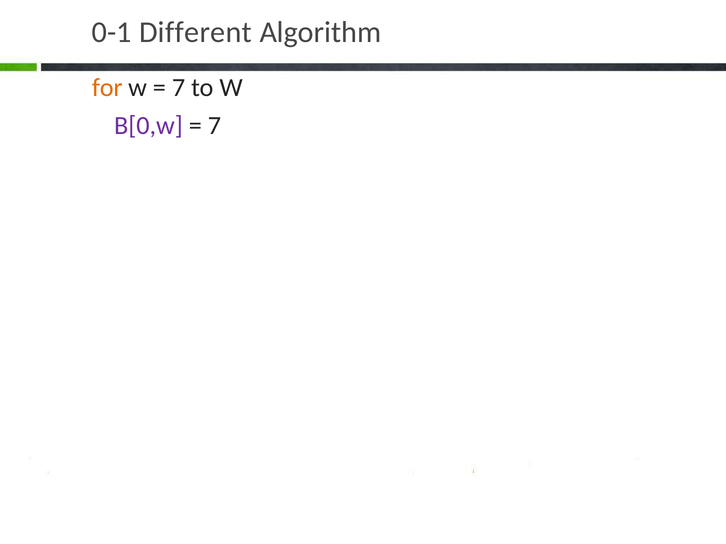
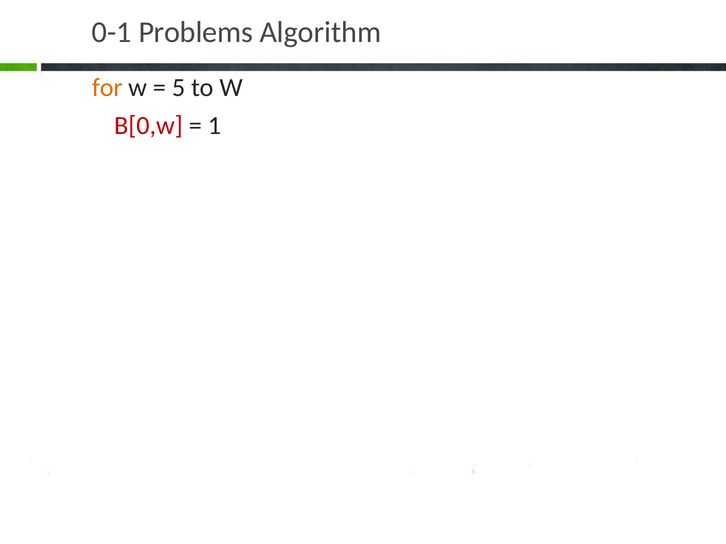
Different: Different -> Problems (196, 32)
7: 7 -> 5 (179, 88)
B[0,w colour: purple -> red (148, 126)
7: 7 -> 1 (214, 126)
